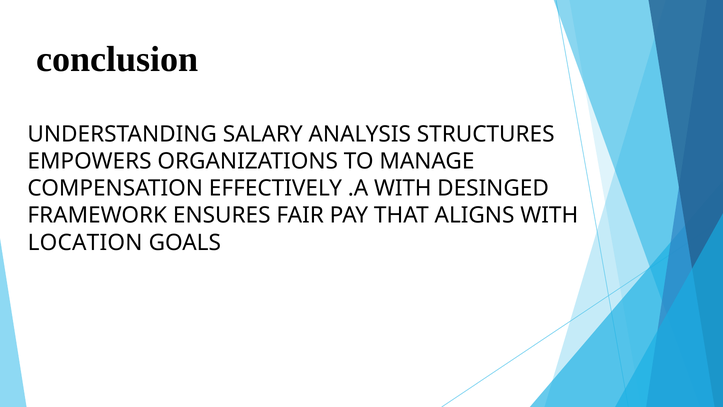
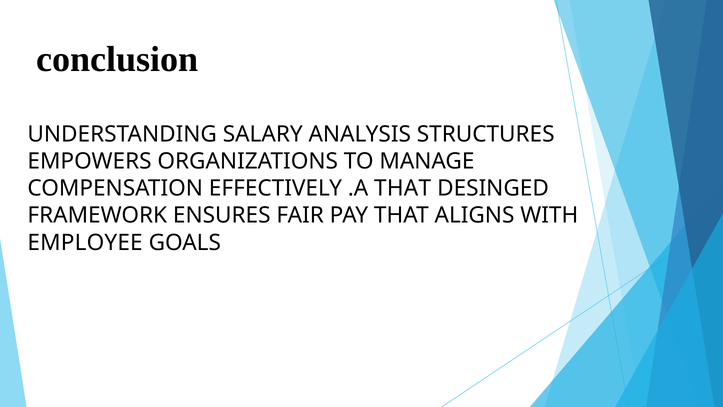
.A WITH: WITH -> THAT (403, 188)
LOCATION: LOCATION -> EMPLOYEE (85, 242)
